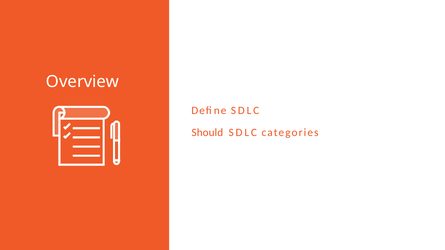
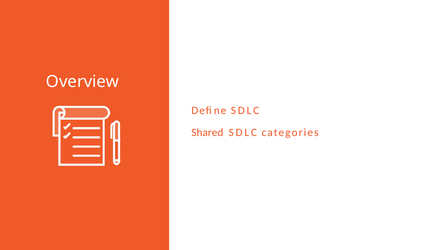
Should: Should -> Shared (207, 133)
